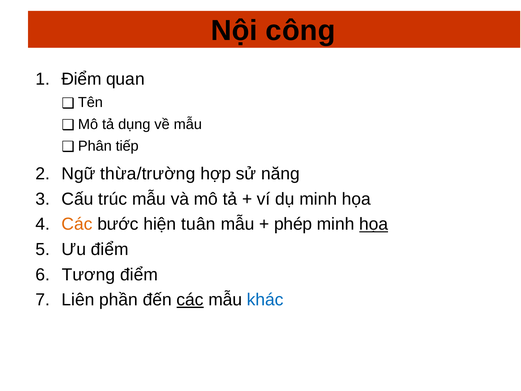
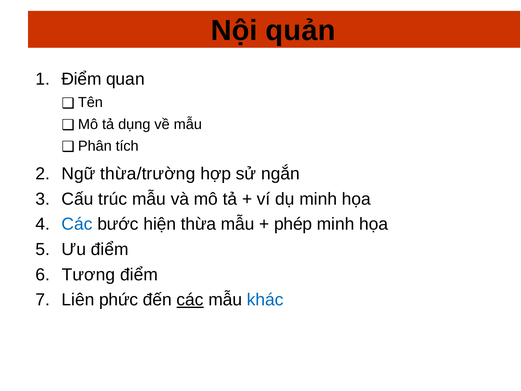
công: công -> quản (301, 31)
tiếp: tiếp -> tích (127, 146)
năng: năng -> ngắn (280, 174)
Các colour: orange -> blue (77, 224)
tuân: tuân -> thừa (199, 224)
họa underline: present -> none (374, 224)
phần: phần -> phức (119, 300)
